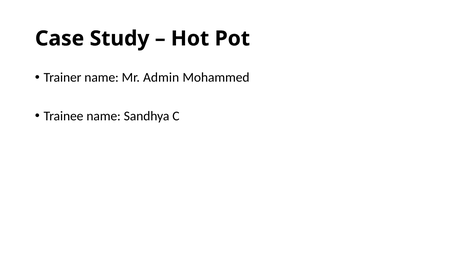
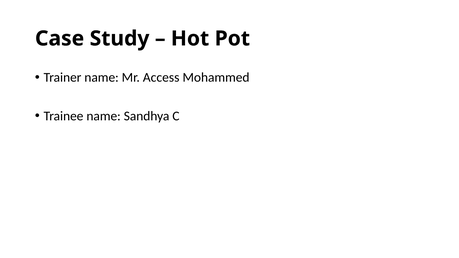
Admin: Admin -> Access (161, 78)
